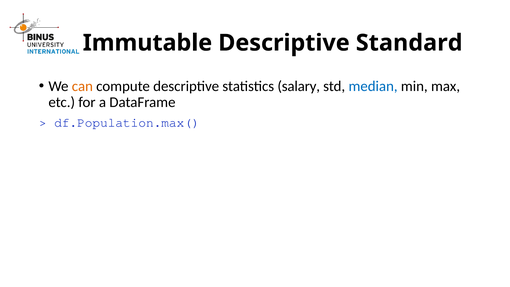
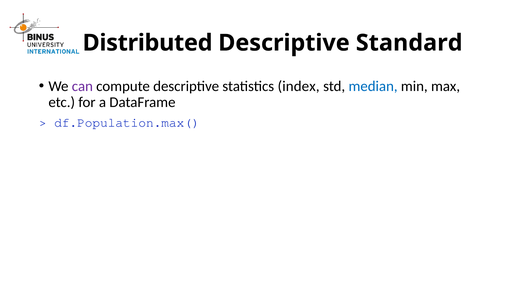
Immutable: Immutable -> Distributed (148, 43)
can colour: orange -> purple (82, 86)
salary: salary -> index (299, 86)
